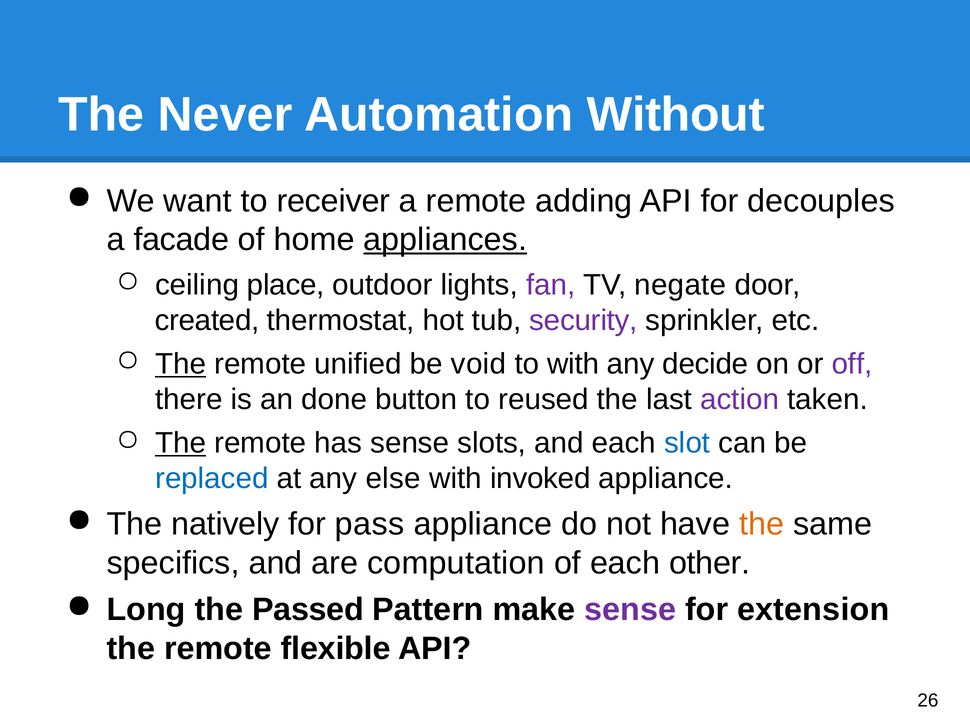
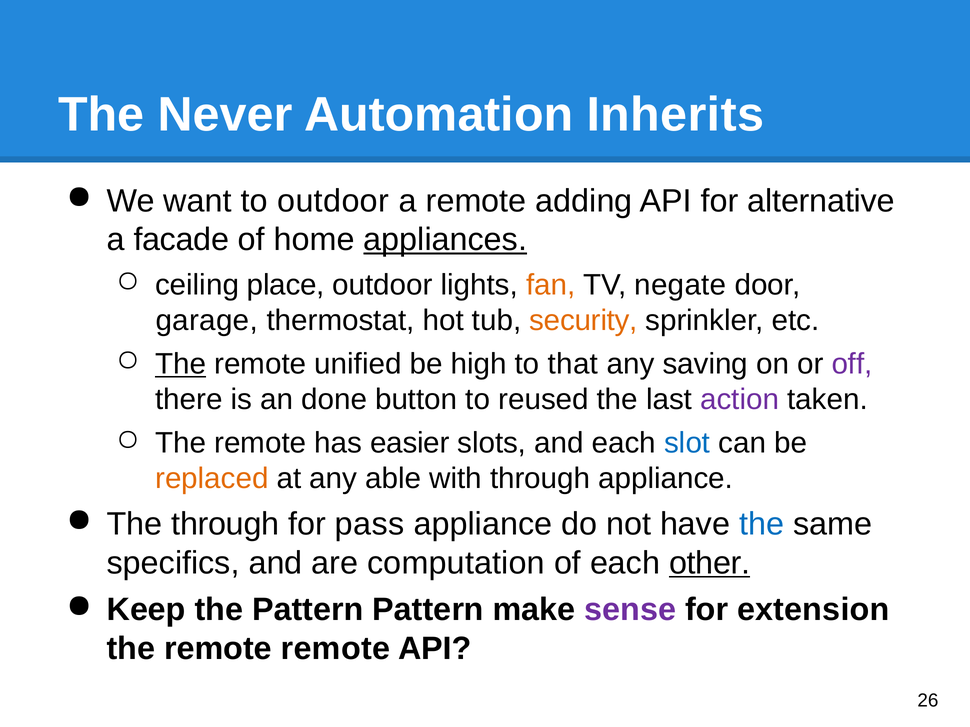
Without: Without -> Inherits (675, 115)
to receiver: receiver -> outdoor (333, 201)
decouples: decouples -> alternative (821, 201)
fan colour: purple -> orange (551, 285)
created: created -> garage (207, 321)
security colour: purple -> orange (583, 321)
void: void -> high (479, 364)
to with: with -> that (573, 364)
decide: decide -> saving (705, 364)
The underline: present -> none (181, 443)
has sense: sense -> easier (410, 443)
replaced colour: blue -> orange (212, 479)
else: else -> able (393, 479)
with invoked: invoked -> through (540, 479)
The natively: natively -> through (225, 524)
the colour: orange -> blue (762, 524)
other underline: none -> present (710, 563)
Long: Long -> Keep (146, 610)
the Passed: Passed -> Pattern (308, 610)
remote flexible: flexible -> remote (335, 649)
